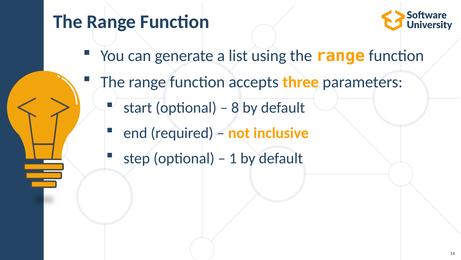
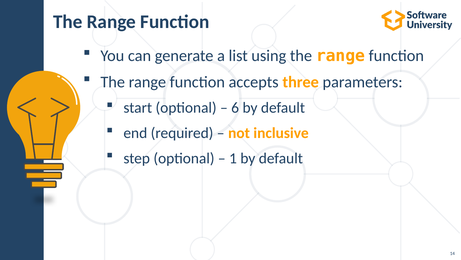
8: 8 -> 6 (235, 108)
